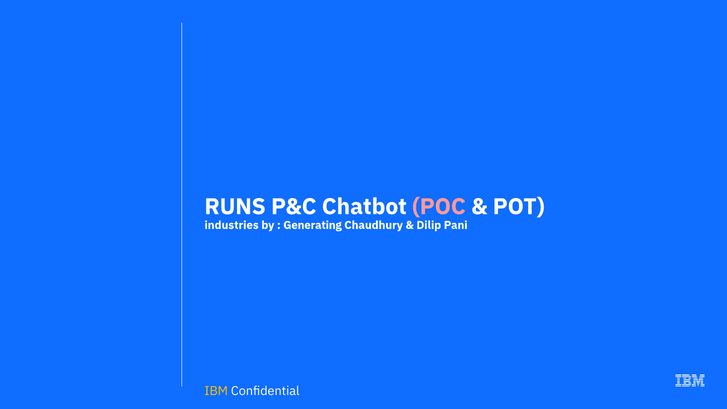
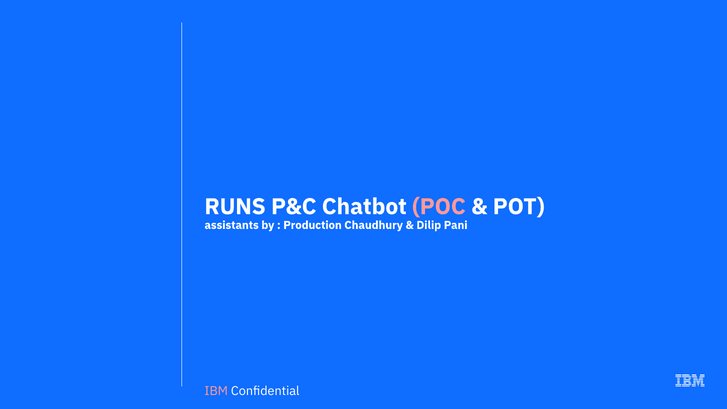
industries: industries -> assistants (232, 225)
Generating: Generating -> Production (313, 225)
IBM colour: yellow -> pink (216, 391)
